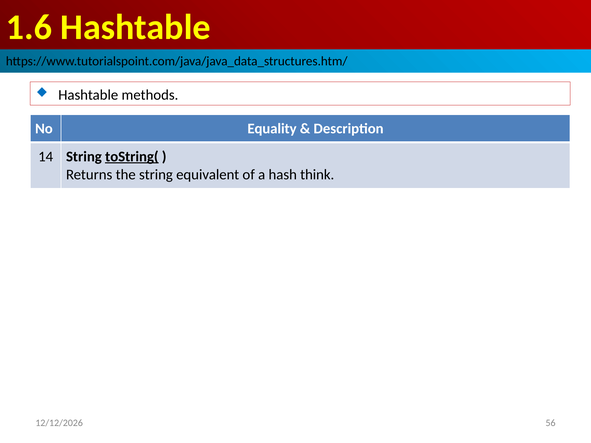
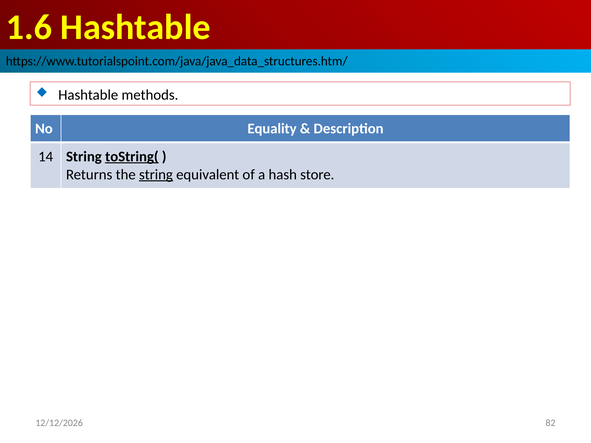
string underline: none -> present (156, 175)
think: think -> store (317, 175)
56: 56 -> 82 (551, 423)
